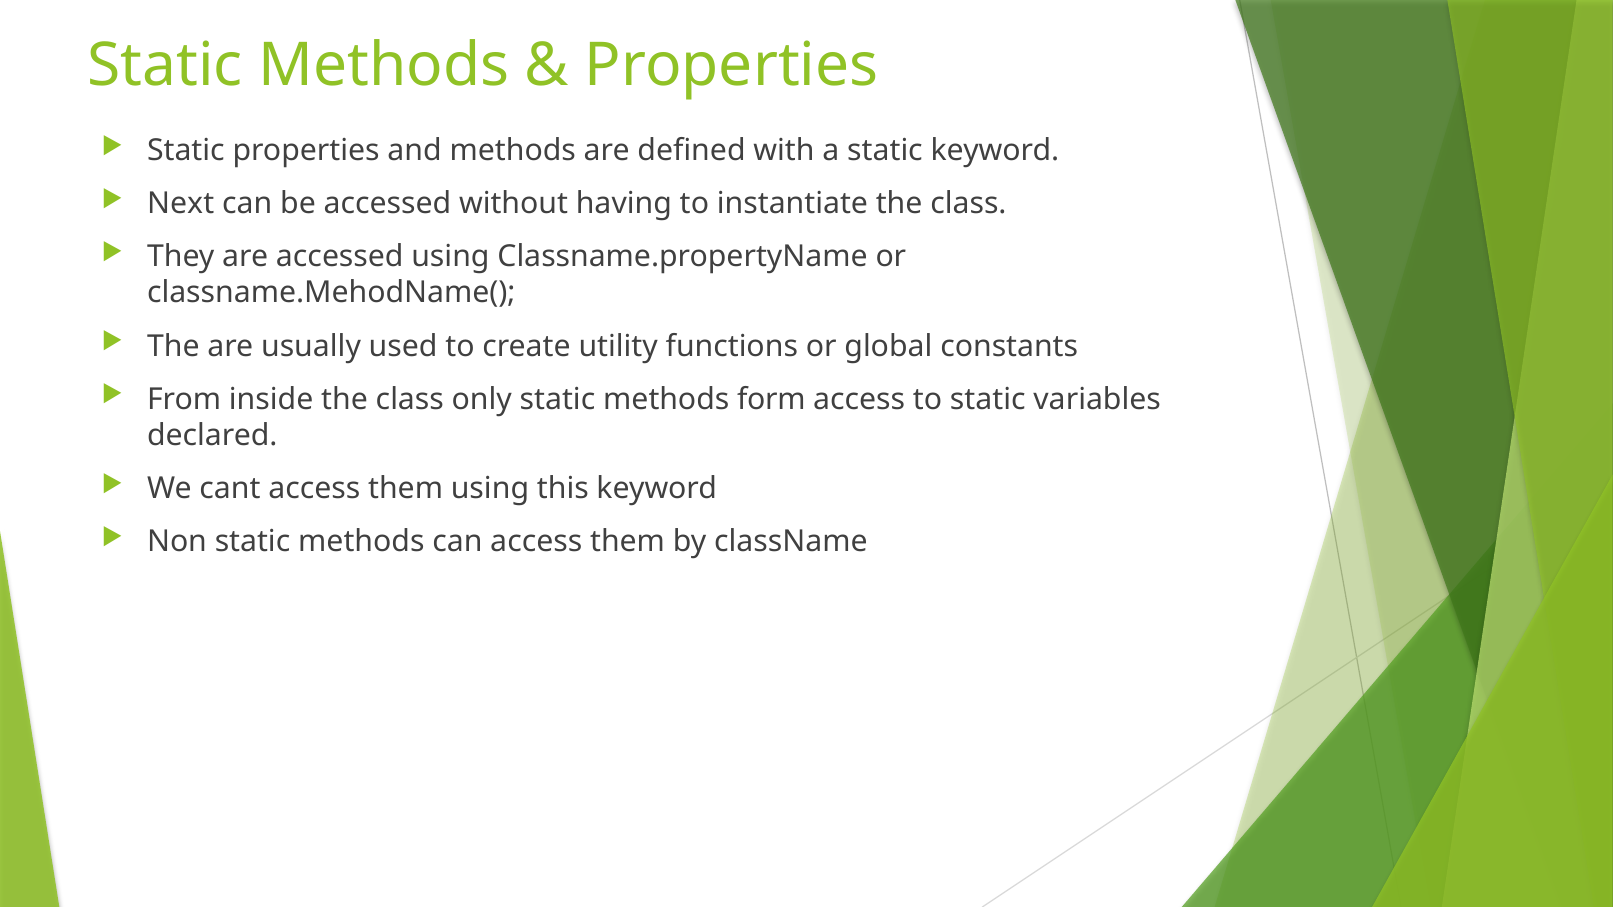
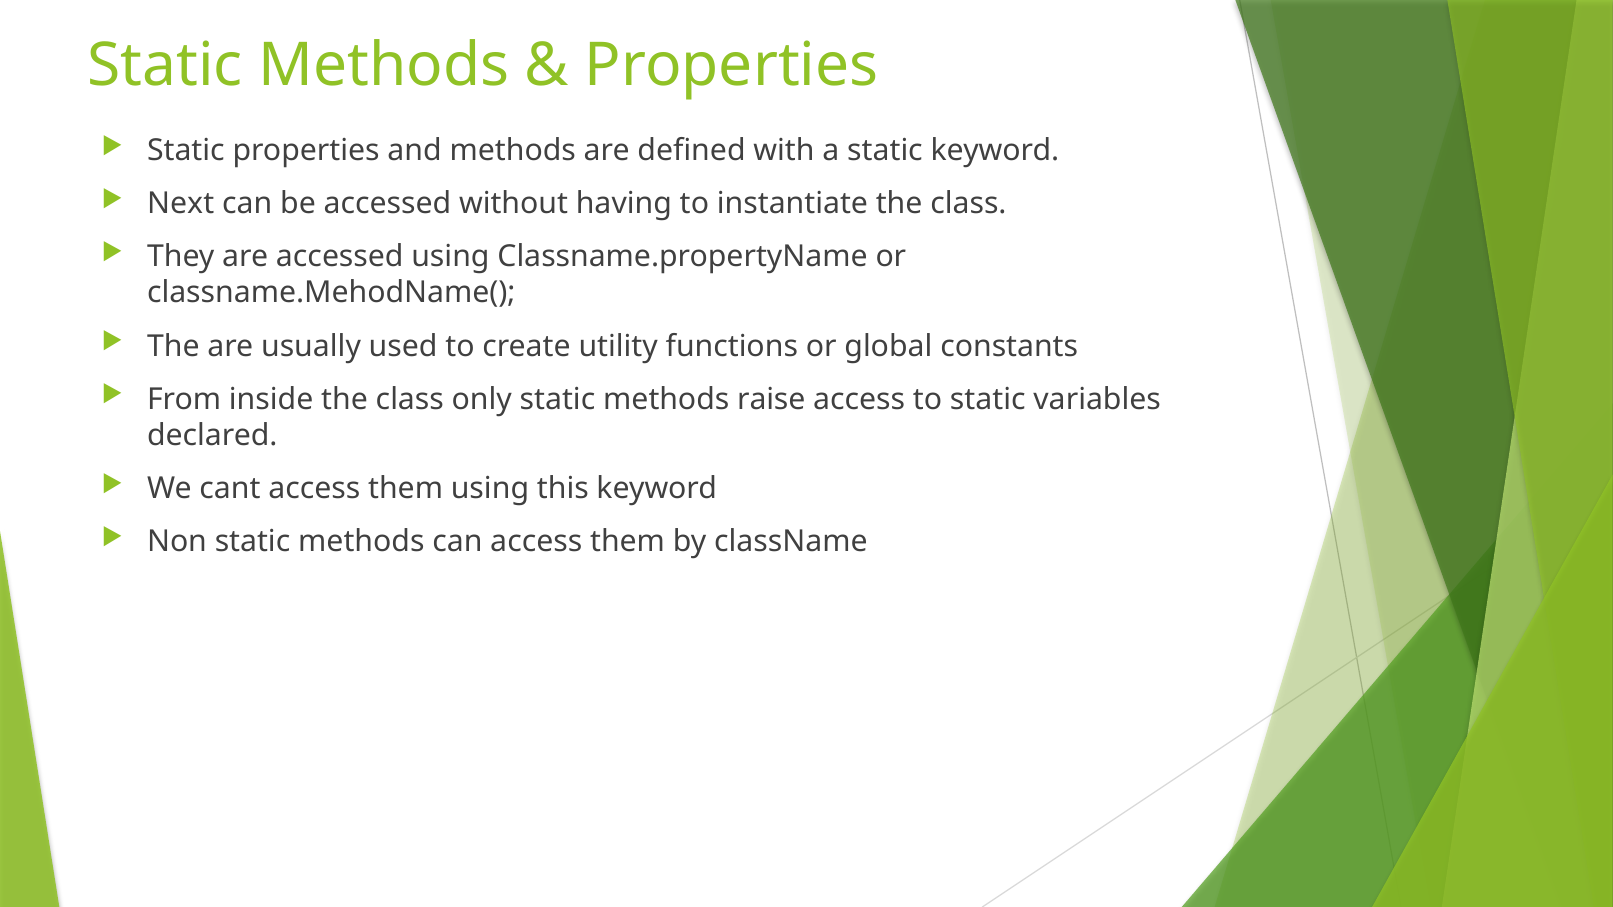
form: form -> raise (771, 399)
